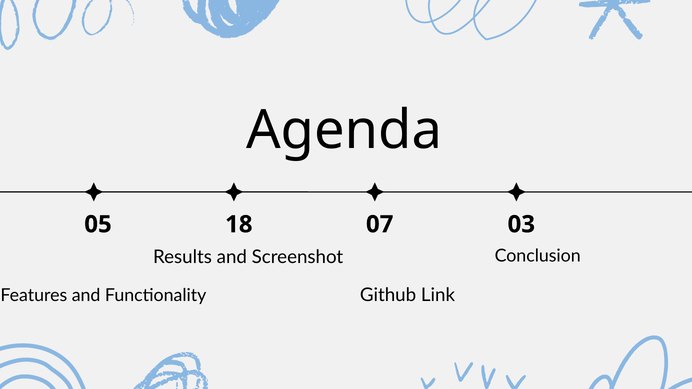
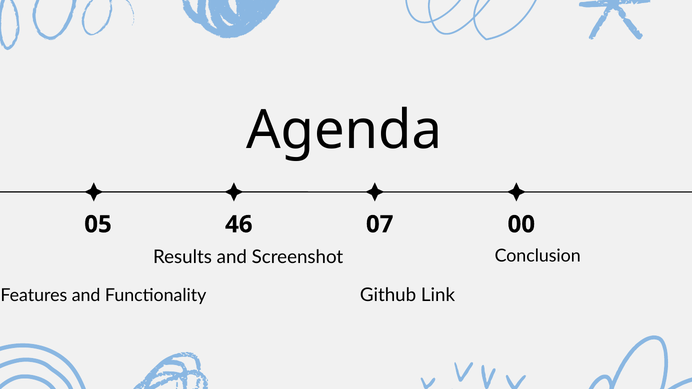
18: 18 -> 46 (239, 225)
03: 03 -> 00 (521, 225)
